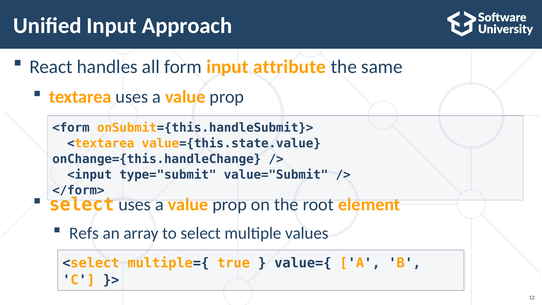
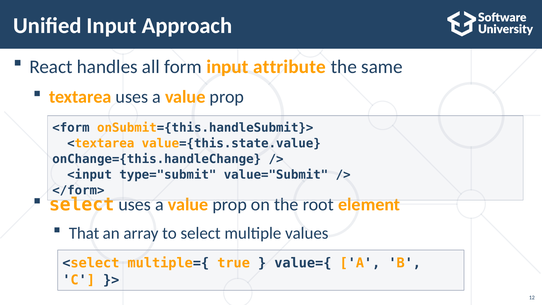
Refs: Refs -> That (84, 233)
